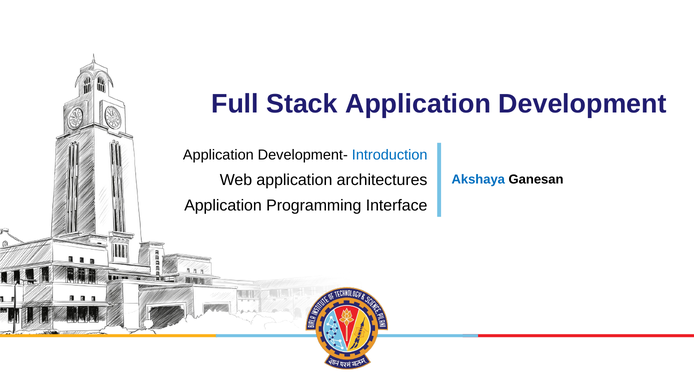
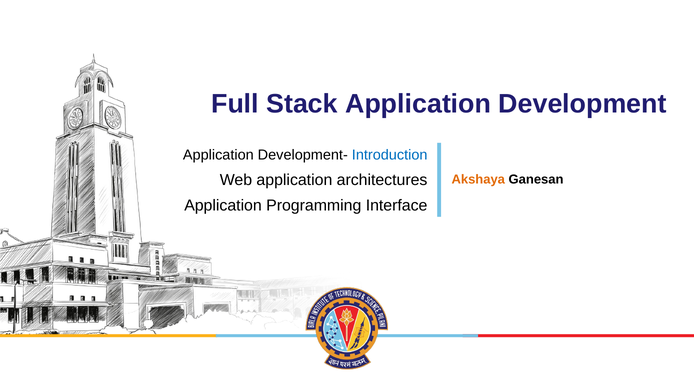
Akshaya colour: blue -> orange (478, 180)
